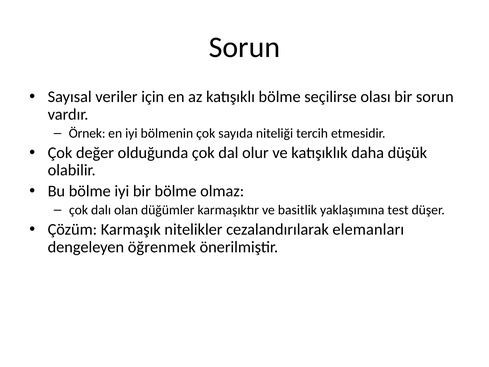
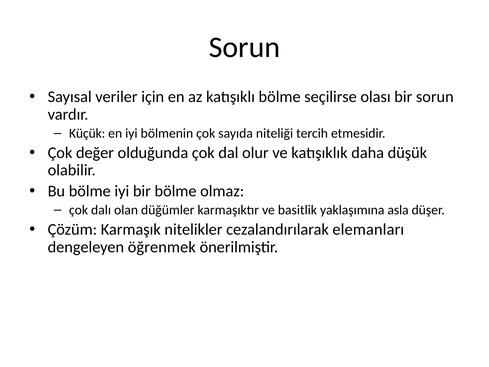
Örnek: Örnek -> Küçük (87, 133)
test: test -> asla (398, 210)
